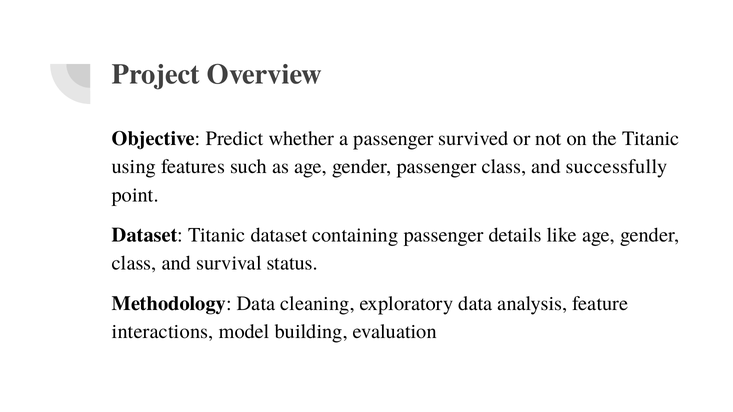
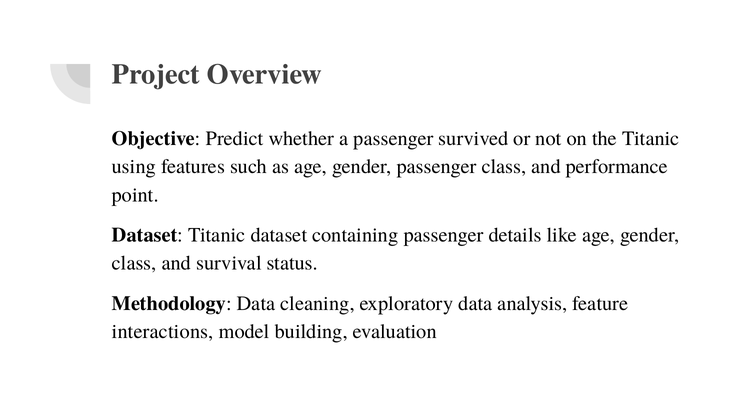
successfully: successfully -> performance (617, 167)
